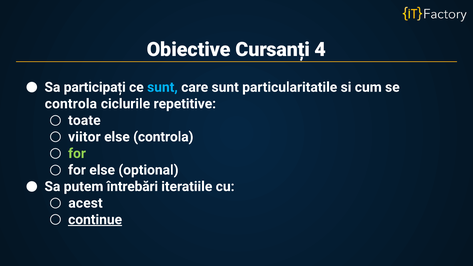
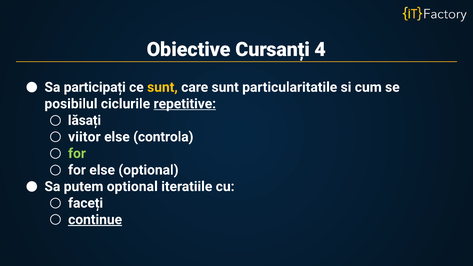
sunt colour: light blue -> yellow (162, 87)
controla: controla -> posibilul (71, 104)
repetitive underline: none -> present (185, 104)
toate: toate -> lăsați (85, 120)
putem întrebări: întrebări -> optional (132, 187)
acest: acest -> faceți (86, 203)
